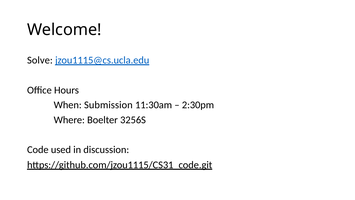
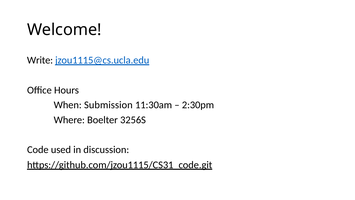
Solve: Solve -> Write (40, 60)
